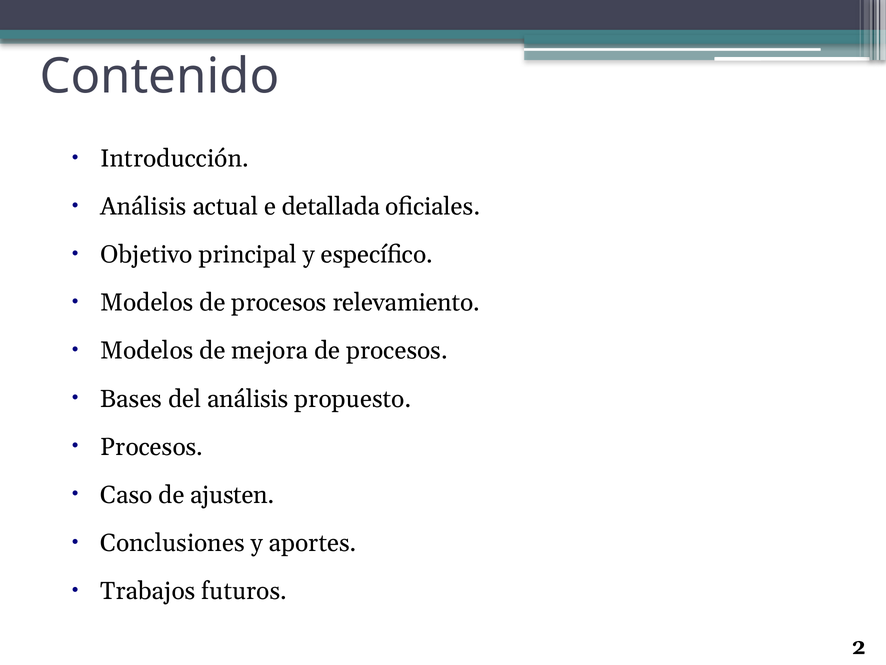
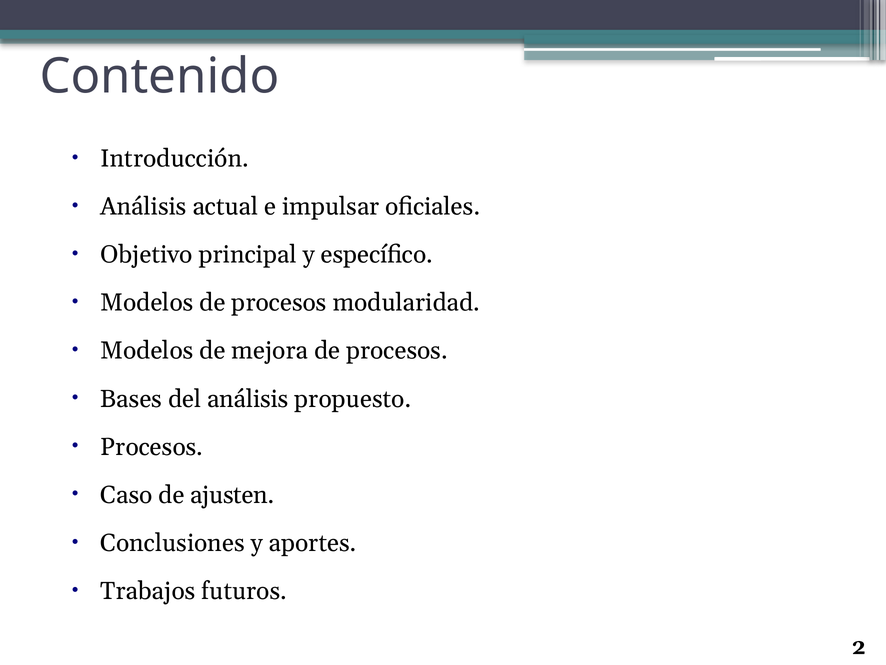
detallada: detallada -> impulsar (331, 207)
relevamiento: relevamiento -> modularidad (406, 303)
